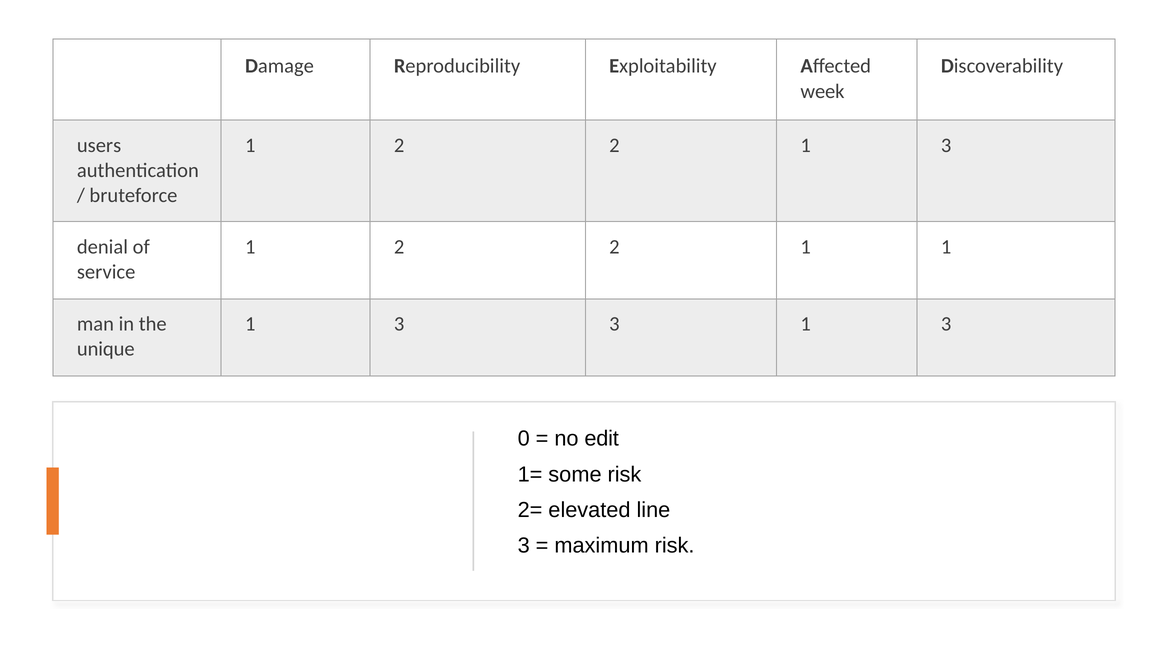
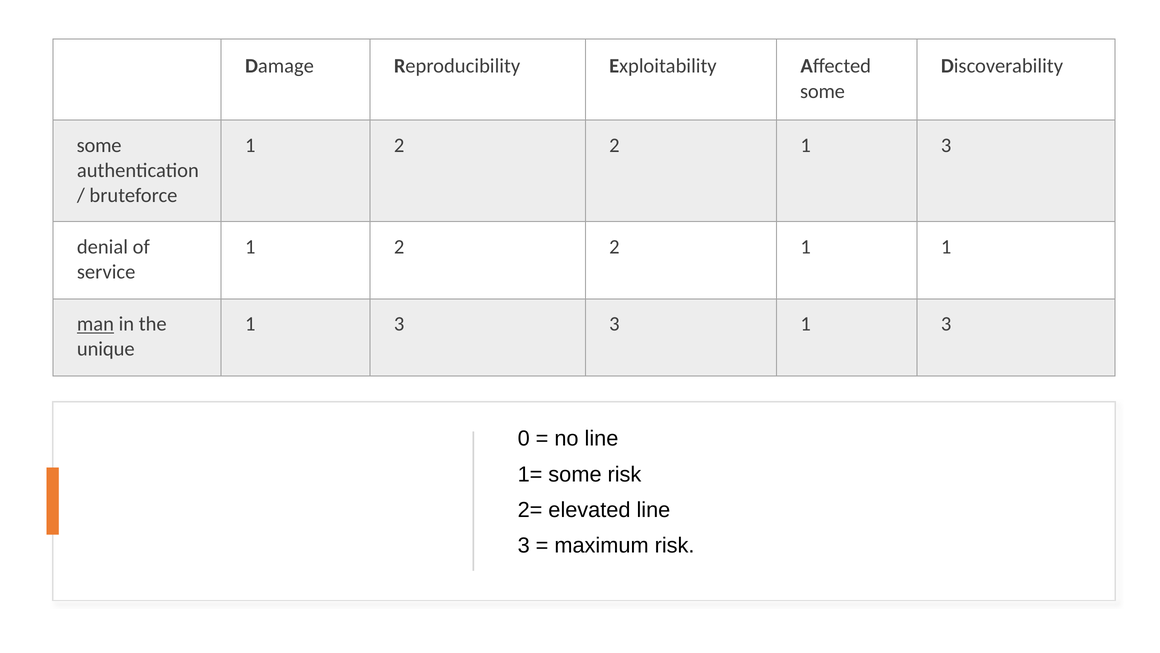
week: week -> some (823, 91)
users: users -> some (99, 145)
man underline: none -> present (95, 324)
no edit: edit -> line (602, 438)
